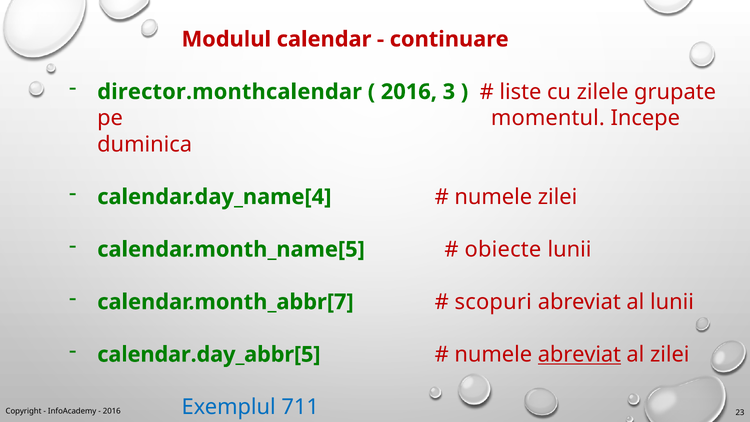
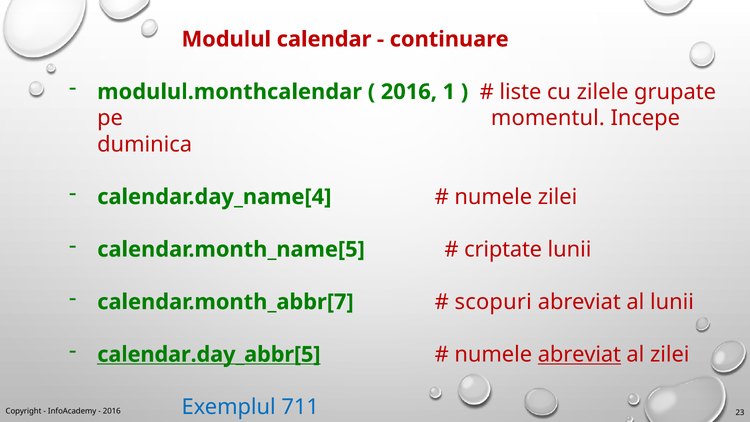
director.monthcalendar: director.monthcalendar -> modulul.monthcalendar (230, 92)
3: 3 -> 1 (449, 92)
obiecte: obiecte -> criptate (503, 249)
calendar.day_abbr[5 underline: none -> present (209, 354)
